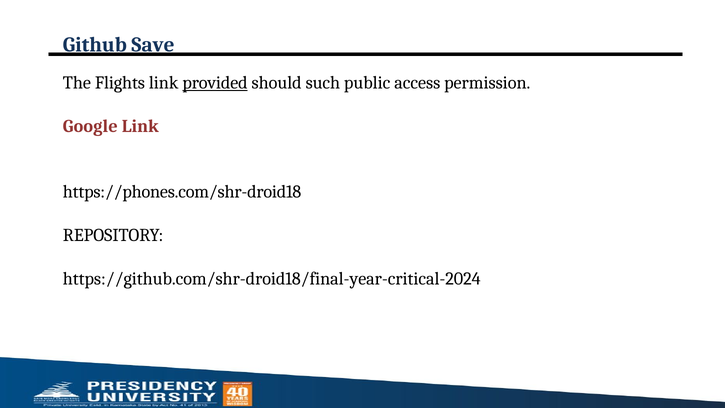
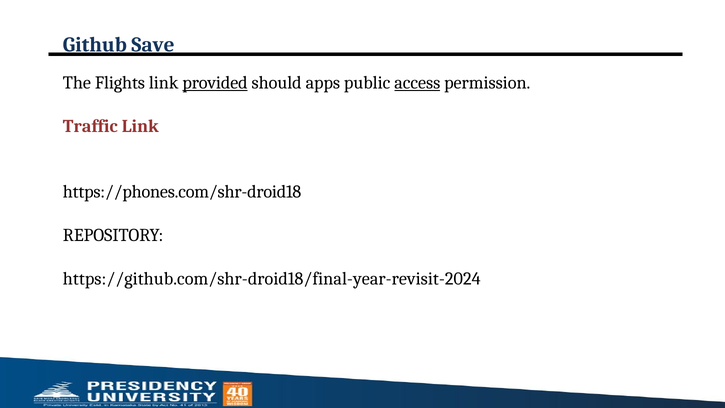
such: such -> apps (323, 83)
access underline: none -> present (417, 83)
Google: Google -> Traffic (90, 126)
https://github.com/shr-droid18/final-year-critical-2024: https://github.com/shr-droid18/final-year-critical-2024 -> https://github.com/shr-droid18/final-year-revisit-2024 (272, 279)
